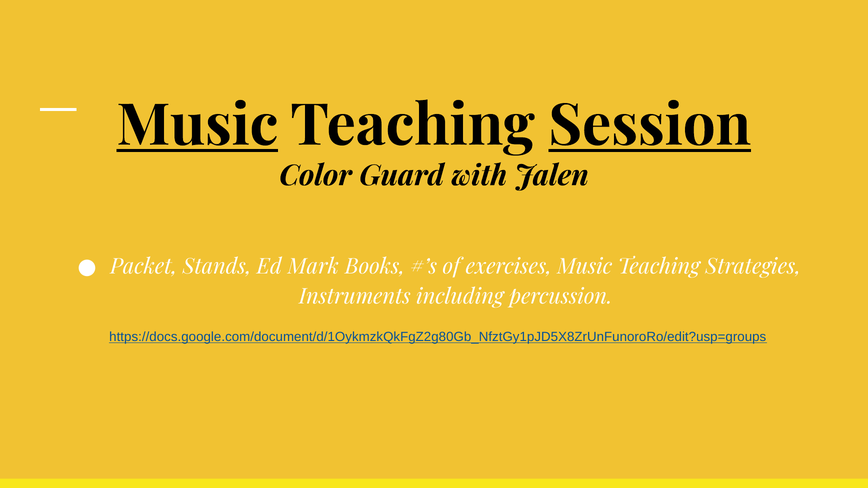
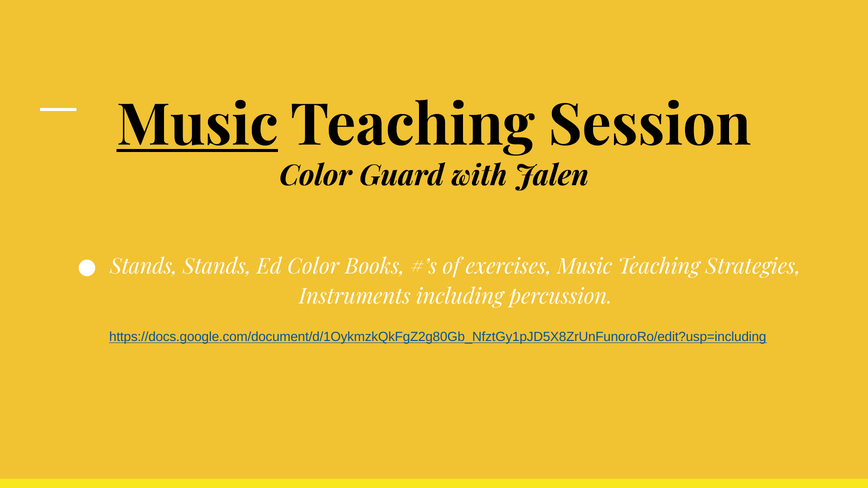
Session underline: present -> none (650, 126)
Packet: Packet -> Stands (144, 267)
Ed Mark: Mark -> Color (313, 267)
https://docs.google.com/document/d/1OykmzkQkFgZ2g80Gb_NfztGy1pJD5X8ZrUnFunoroRo/edit?usp=groups: https://docs.google.com/document/d/1OykmzkQkFgZ2g80Gb_NfztGy1pJD5X8ZrUnFunoroRo/edit?usp=groups -> https://docs.google.com/document/d/1OykmzkQkFgZ2g80Gb_NfztGy1pJD5X8ZrUnFunoroRo/edit?usp=including (438, 337)
